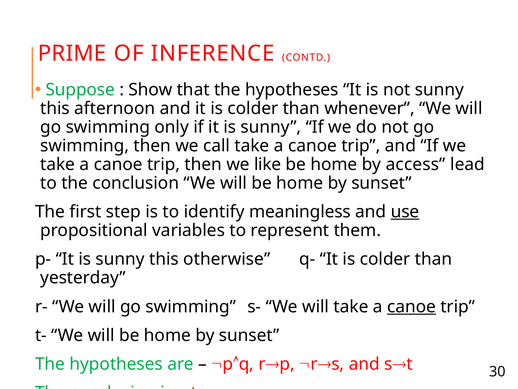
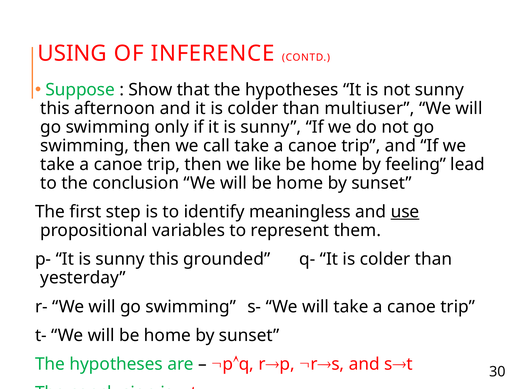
PRIME: PRIME -> USING (72, 53)
whenever: whenever -> multiuser (369, 108)
access: access -> feeling (416, 164)
otherwise: otherwise -> grounded (227, 259)
canoe underline: present -> none (412, 306)
